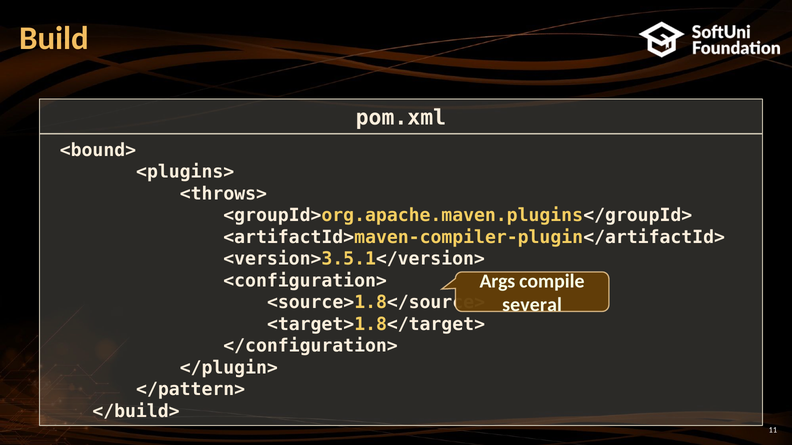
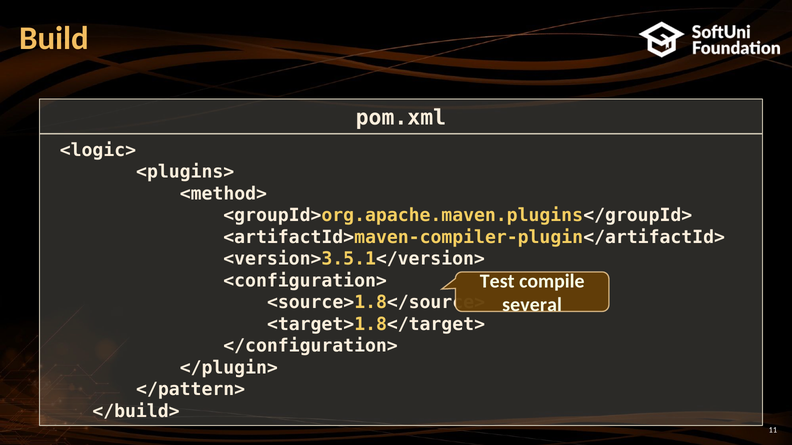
<bound>: <bound> -> <logic> (98, 150)
<throws>: <throws> -> <method> (223, 194)
Args: Args -> Test (497, 282)
